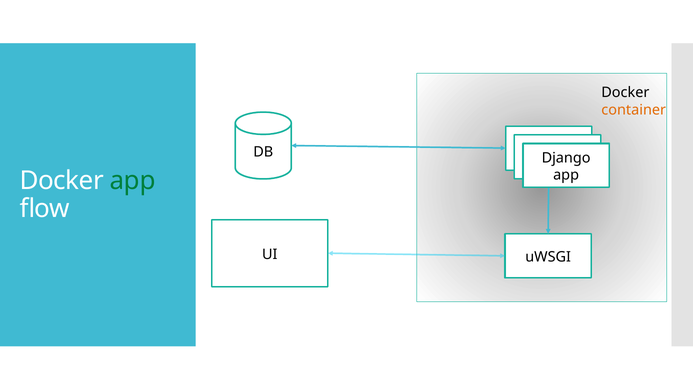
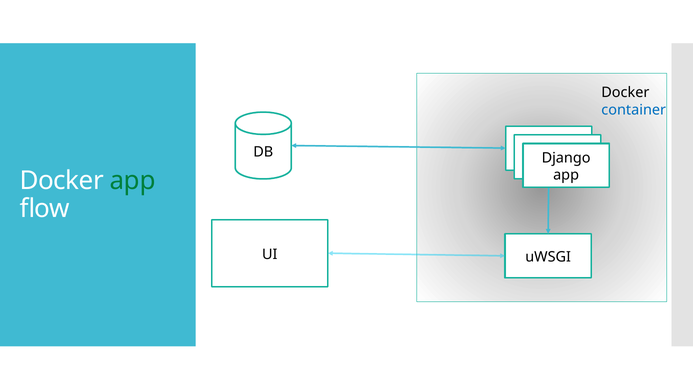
container colour: orange -> blue (634, 110)
